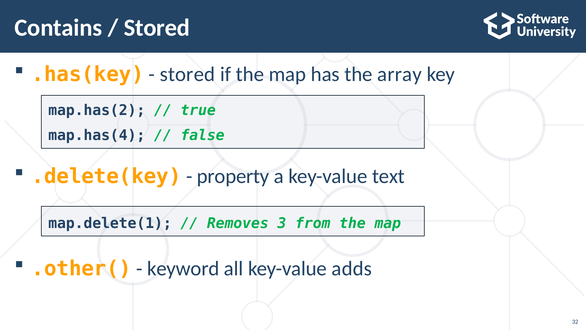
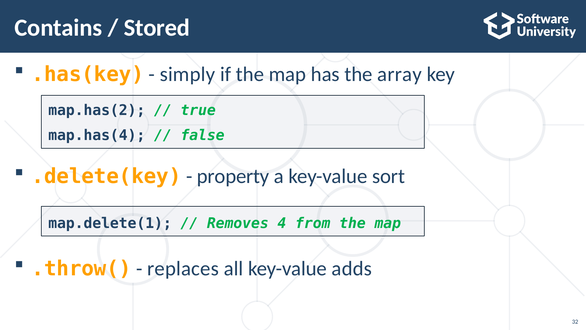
stored: stored -> simply (187, 74)
text: text -> sort (389, 176)
3: 3 -> 4 (282, 223)
.other(: .other( -> .throw( (82, 268)
keyword: keyword -> replaces (183, 268)
